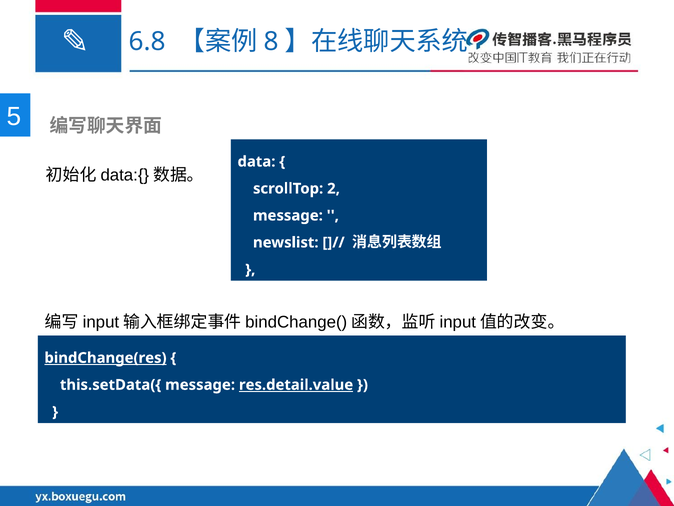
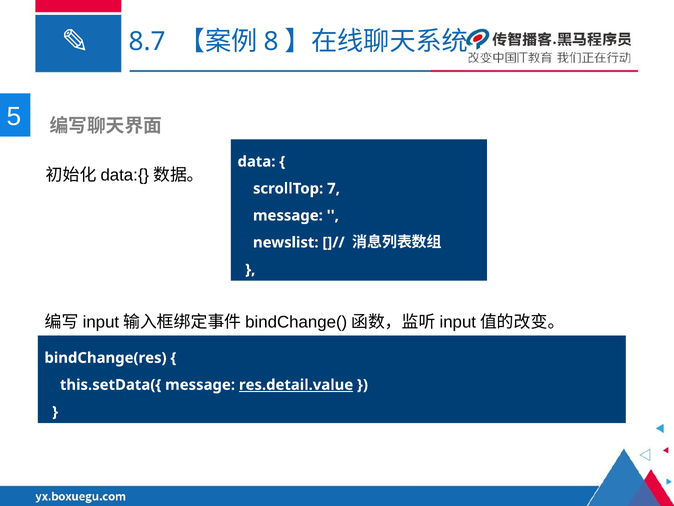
6.8: 6.8 -> 8.7 (147, 42)
2: 2 -> 7 (334, 188)
bindChange(res underline: present -> none (105, 358)
